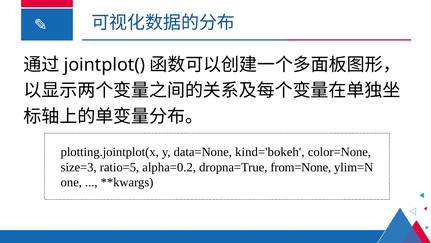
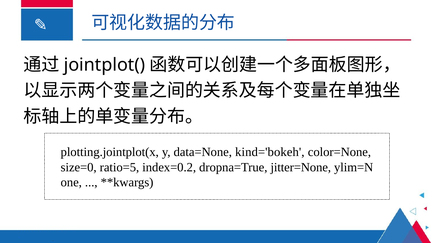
size=3: size=3 -> size=0 (79, 167)
alpha=0.2: alpha=0.2 -> index=0.2 (169, 167)
from=None: from=None -> jitter=None (301, 167)
